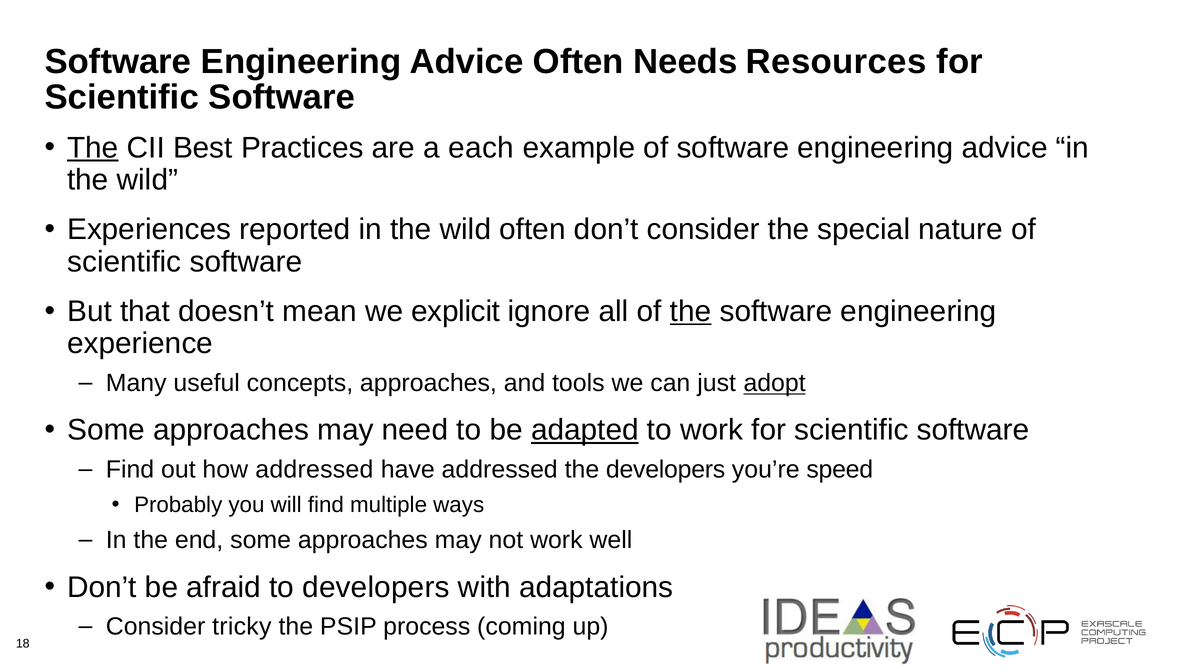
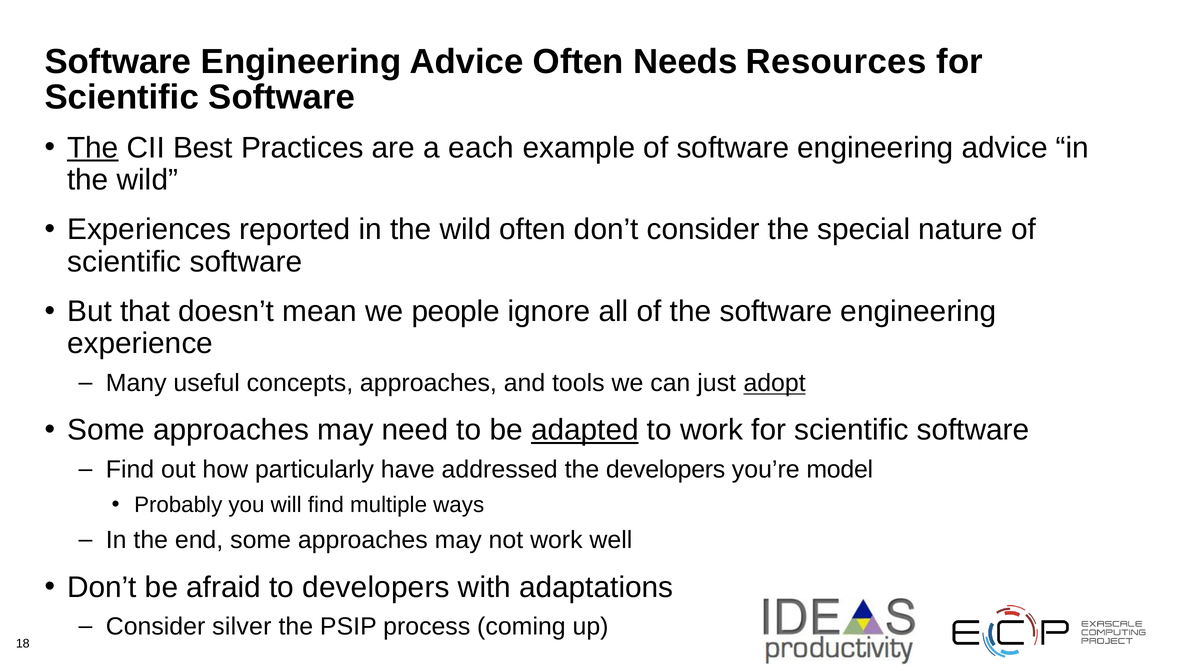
explicit: explicit -> people (456, 311)
the underline: present -> none (691, 311)
how addressed: addressed -> particularly (315, 469)
speed: speed -> model (840, 469)
tricky: tricky -> silver (242, 626)
